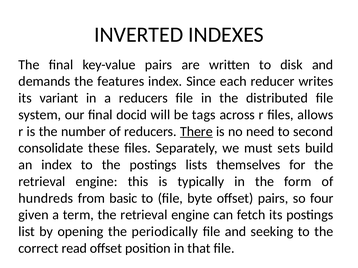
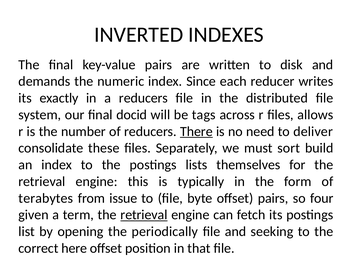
features: features -> numeric (121, 82)
variant: variant -> exactly (59, 98)
second: second -> deliver (313, 132)
sets: sets -> sort (289, 148)
hundreds: hundreds -> terabytes (46, 199)
basic: basic -> issue (123, 199)
retrieval underline: none -> present (144, 215)
read: read -> here (74, 249)
